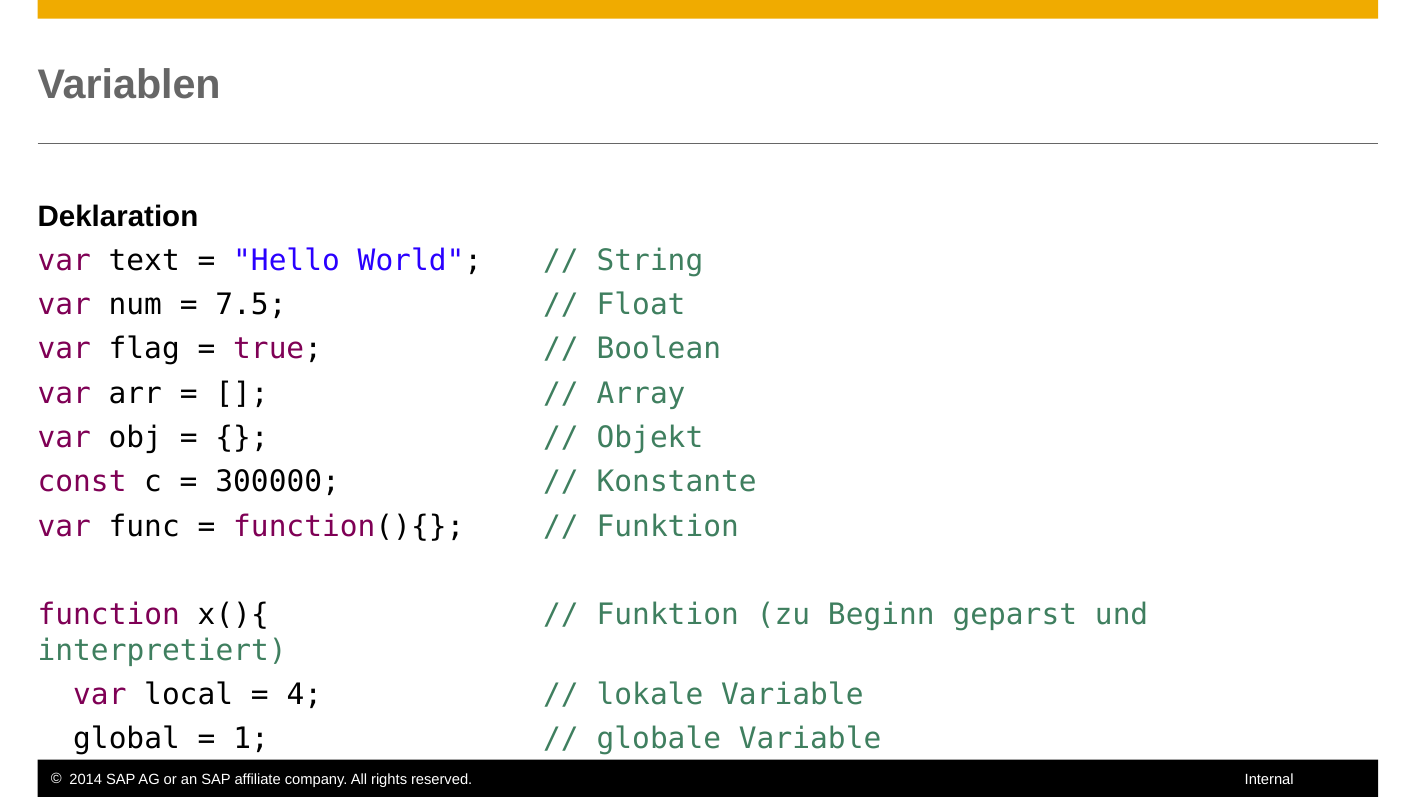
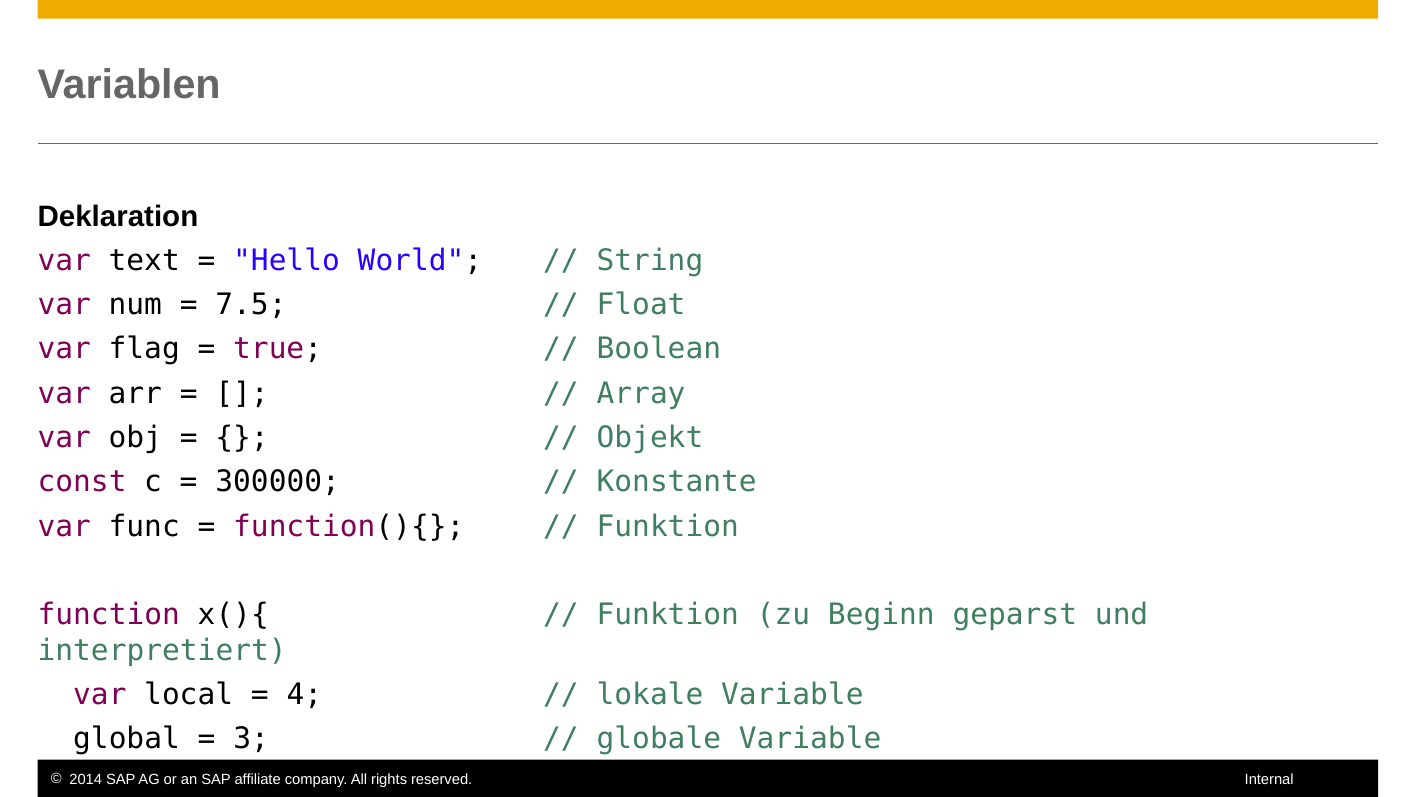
1: 1 -> 3 (251, 738)
